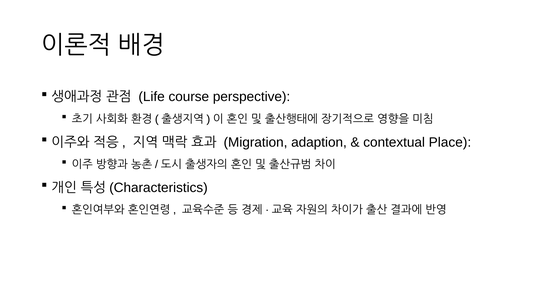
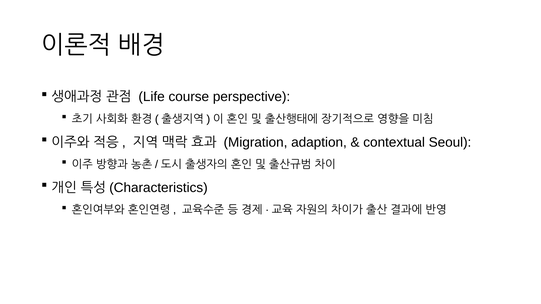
Place: Place -> Seoul (450, 142)
